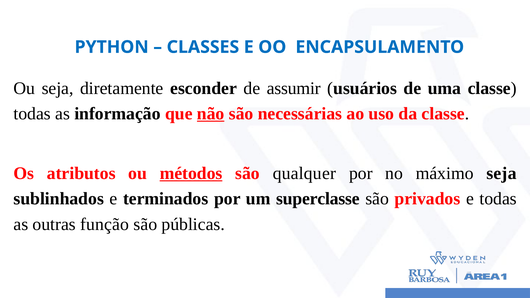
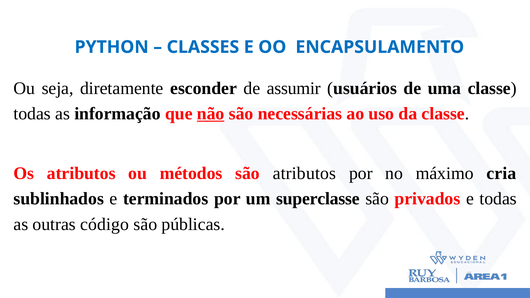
métodos underline: present -> none (191, 173)
são qualquer: qualquer -> atributos (304, 173)
máximo seja: seja -> cria (502, 173)
função: função -> código (105, 224)
